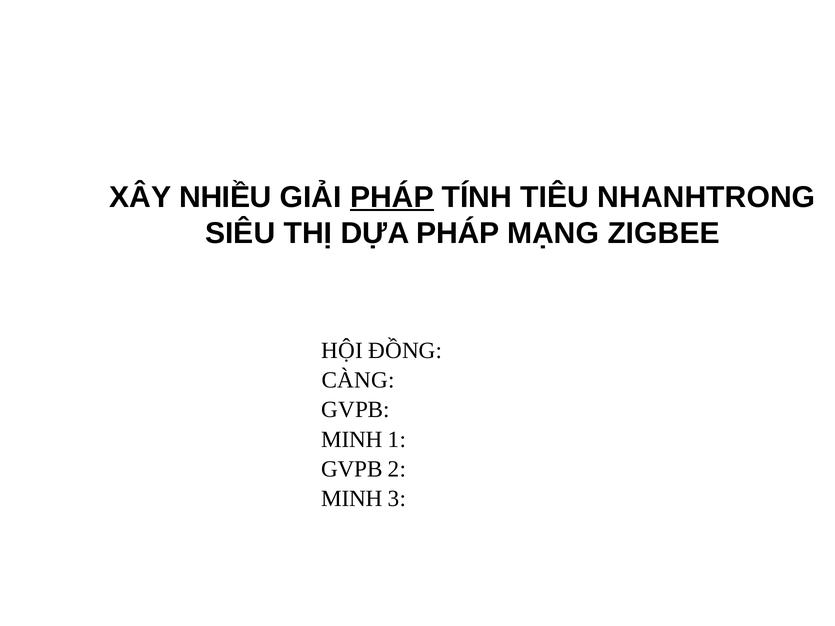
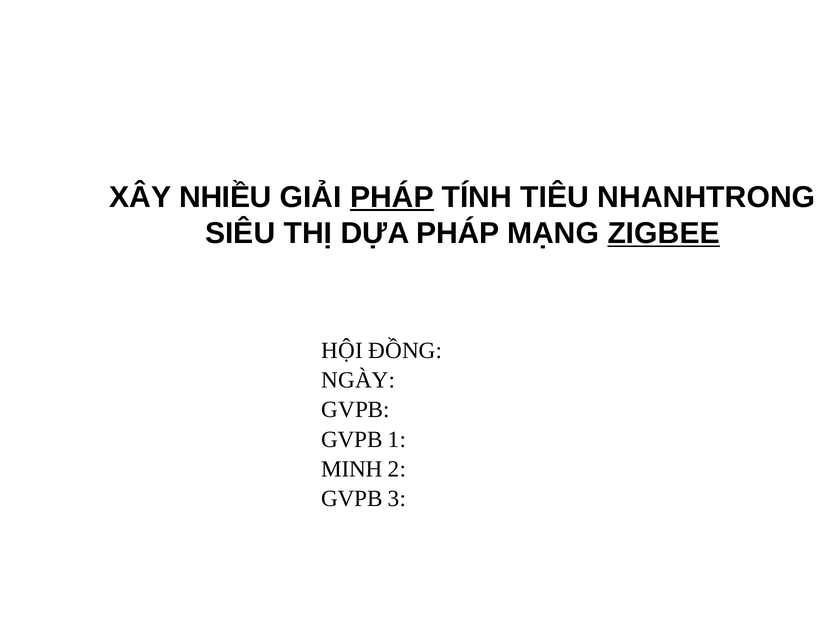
ZIGBEE underline: none -> present (664, 233)
CÀNG: CÀNG -> NGÀY (358, 380)
MINH: MINH -> GVPB (352, 440)
GVPB: GVPB -> MINH (352, 469)
MINH: MINH -> GVPB (352, 499)
